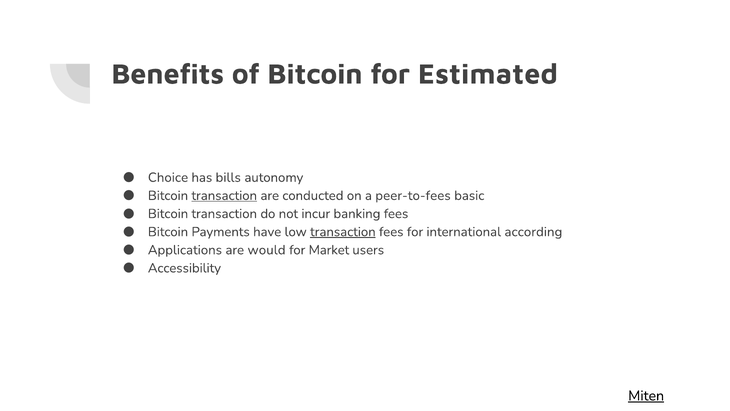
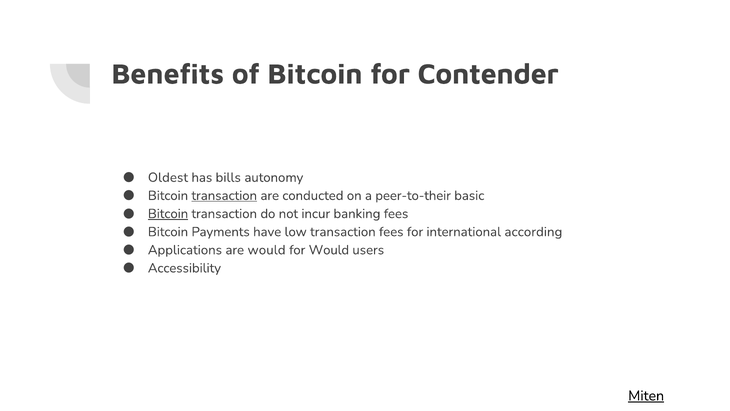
Estimated: Estimated -> Contender (488, 74)
Choice: Choice -> Oldest (168, 177)
peer-to-fees: peer-to-fees -> peer-to-their (413, 195)
Bitcoin underline: none -> present (168, 214)
transaction underline: present -> none (343, 232)
for Market: Market -> Would (329, 250)
